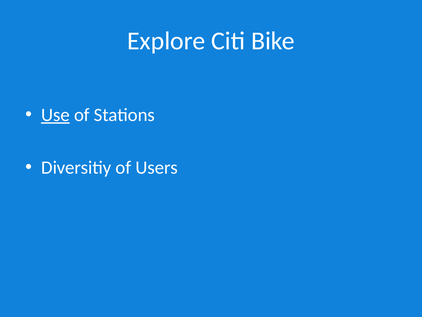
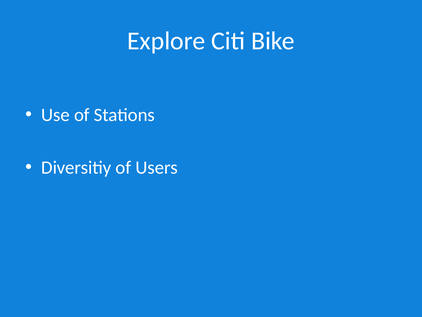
Use underline: present -> none (55, 115)
